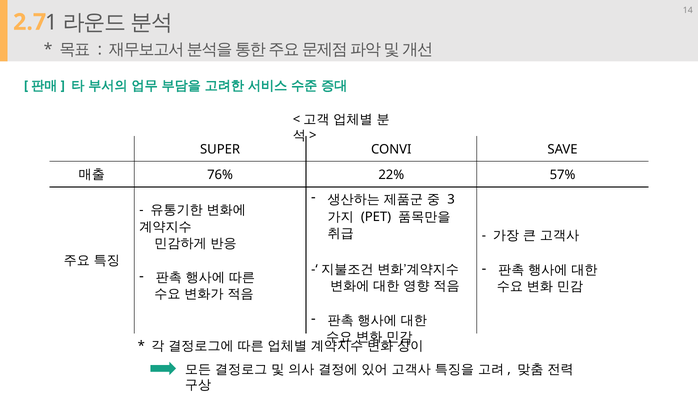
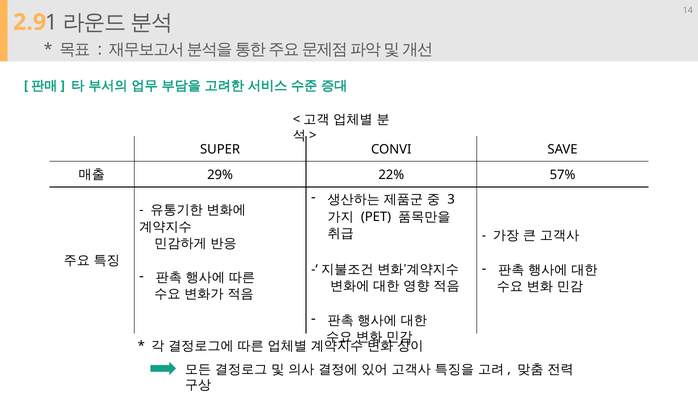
2.7: 2.7 -> 2.9 (30, 22)
76%: 76% -> 29% (220, 175)
